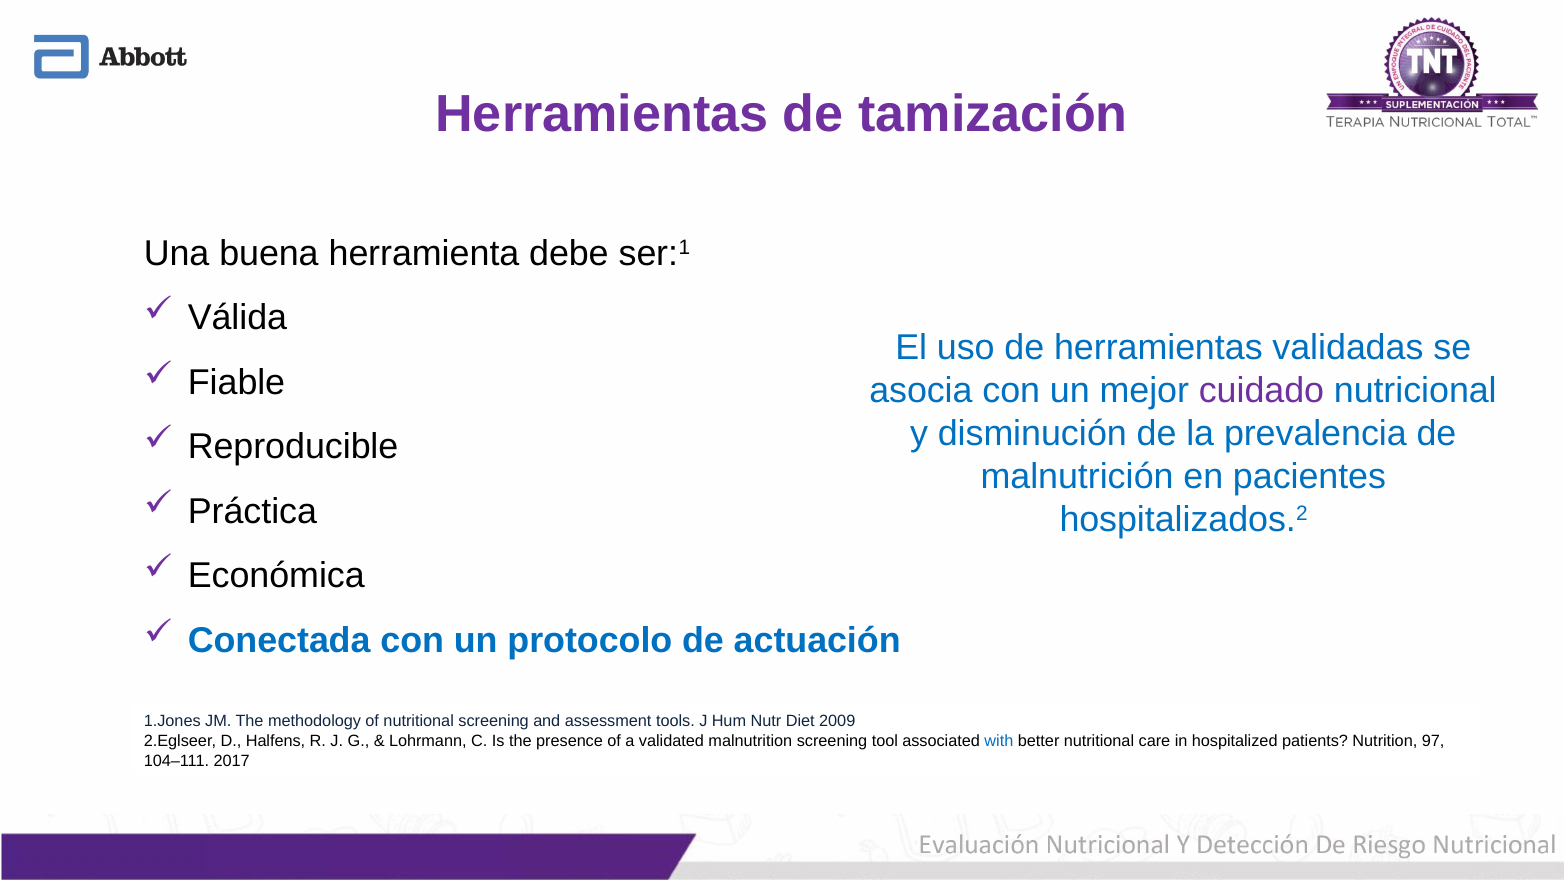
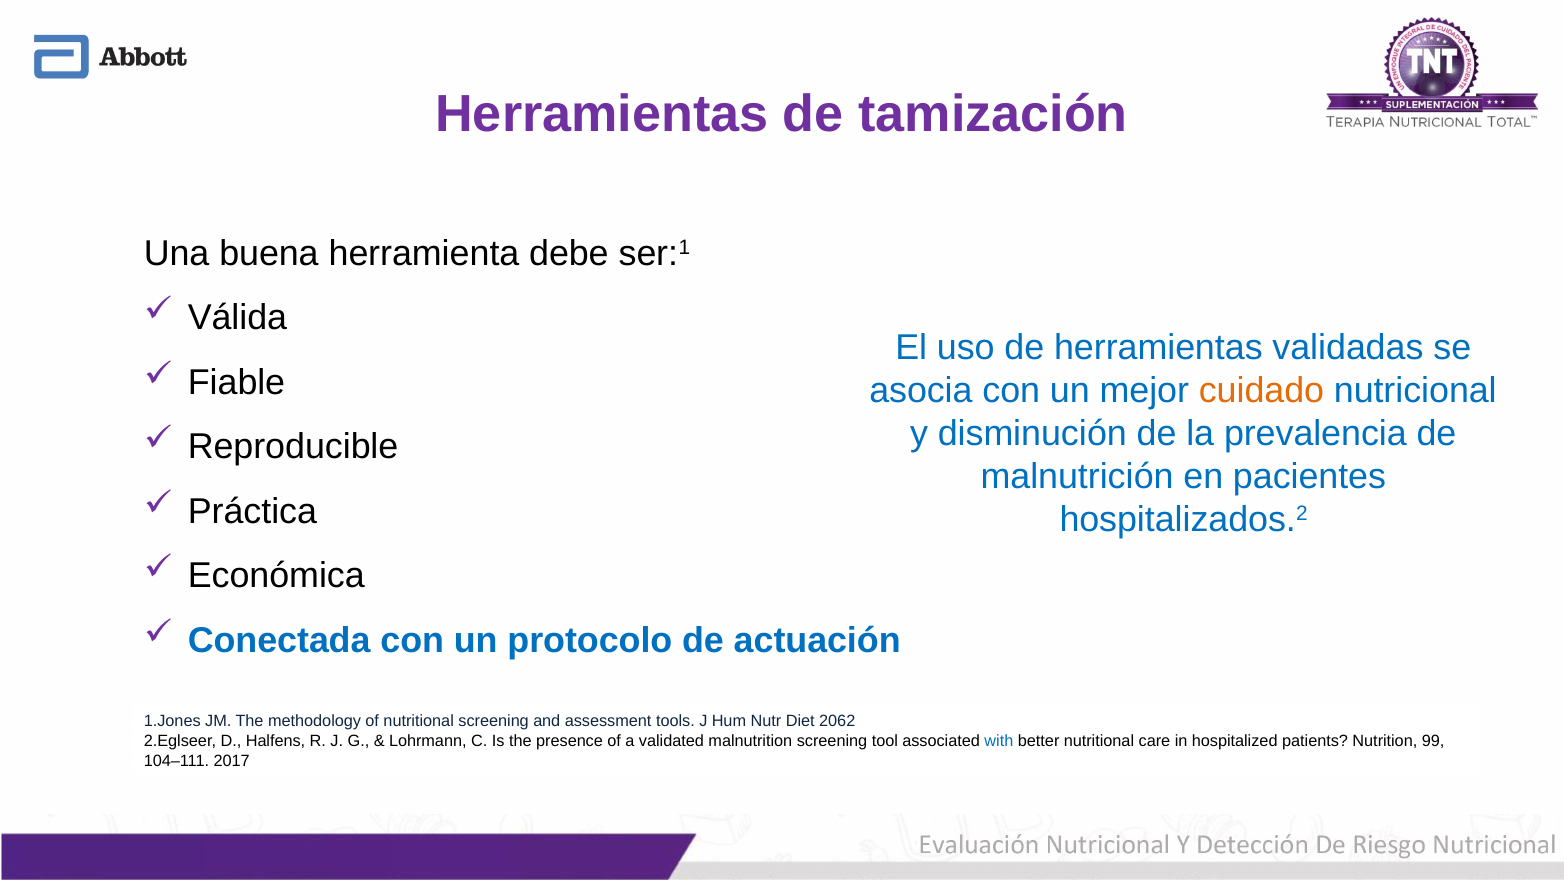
cuidado colour: purple -> orange (1261, 390)
2009: 2009 -> 2062 (837, 721)
97: 97 -> 99 (1433, 741)
